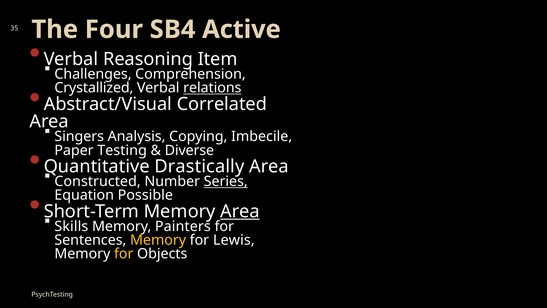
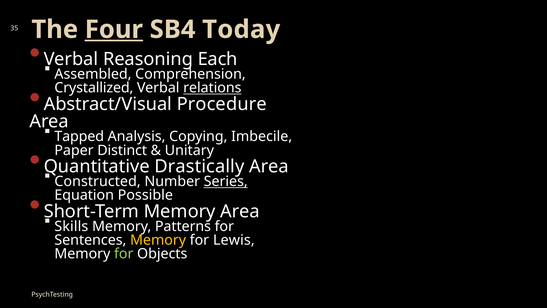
Four underline: none -> present (114, 29)
Active: Active -> Today (241, 29)
Item: Item -> Each (218, 59)
Challenges: Challenges -> Assembled (93, 74)
Correlated: Correlated -> Procedure (222, 104)
Singers: Singers -> Tapped (79, 136)
Testing: Testing -> Distinct (122, 150)
Diverse: Diverse -> Unitary (189, 150)
Area underline: present -> none (240, 211)
Painters: Painters -> Patterns (183, 226)
for colour: yellow -> light green (124, 253)
